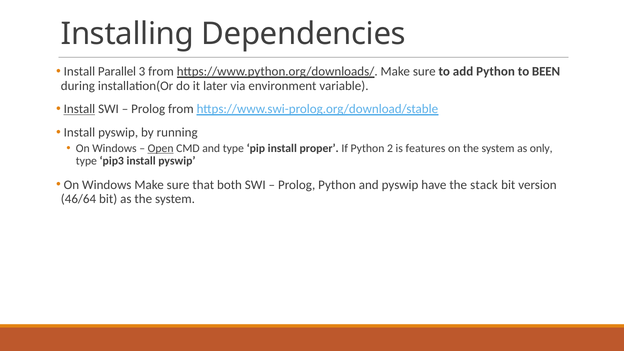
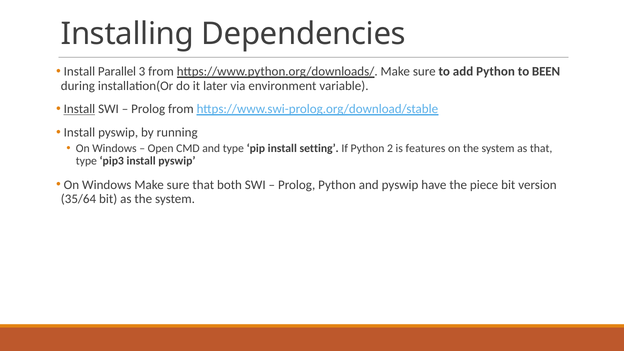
Open underline: present -> none (161, 148)
proper: proper -> setting (319, 148)
as only: only -> that (541, 148)
stack: stack -> piece (484, 185)
46/64: 46/64 -> 35/64 (79, 199)
